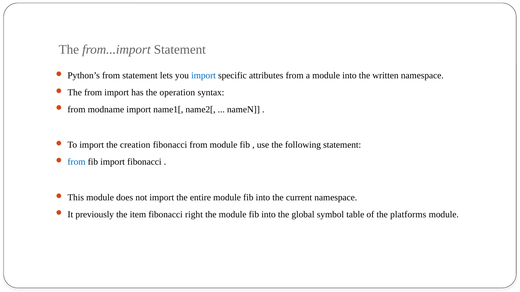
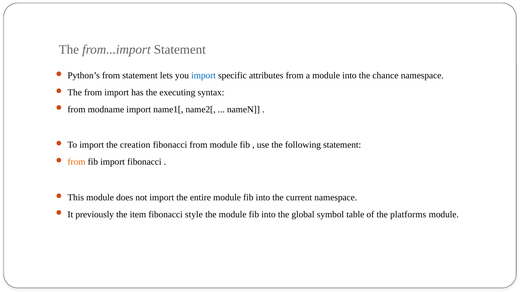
written: written -> chance (385, 76)
operation: operation -> executing (177, 93)
from colour: blue -> orange (76, 162)
right: right -> style (194, 215)
